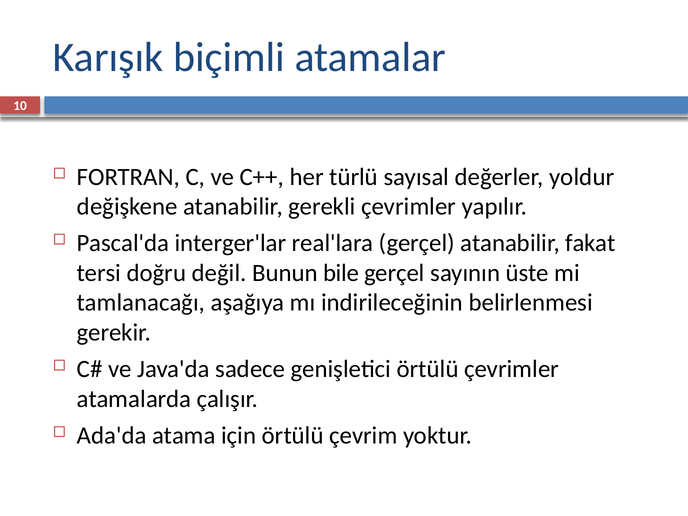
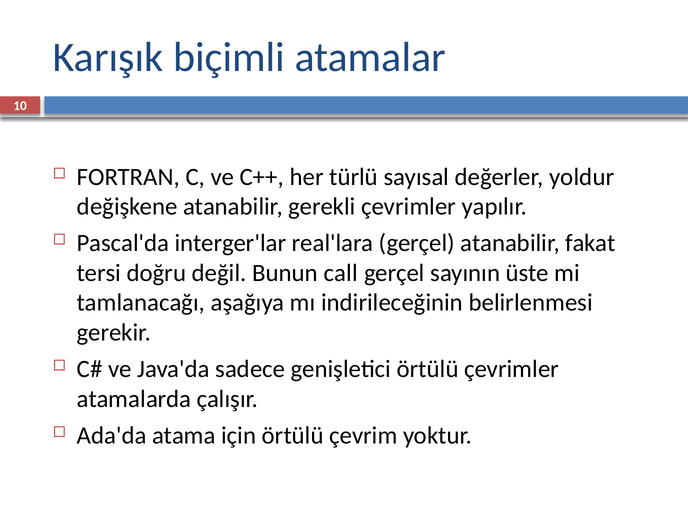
bile: bile -> call (341, 273)
